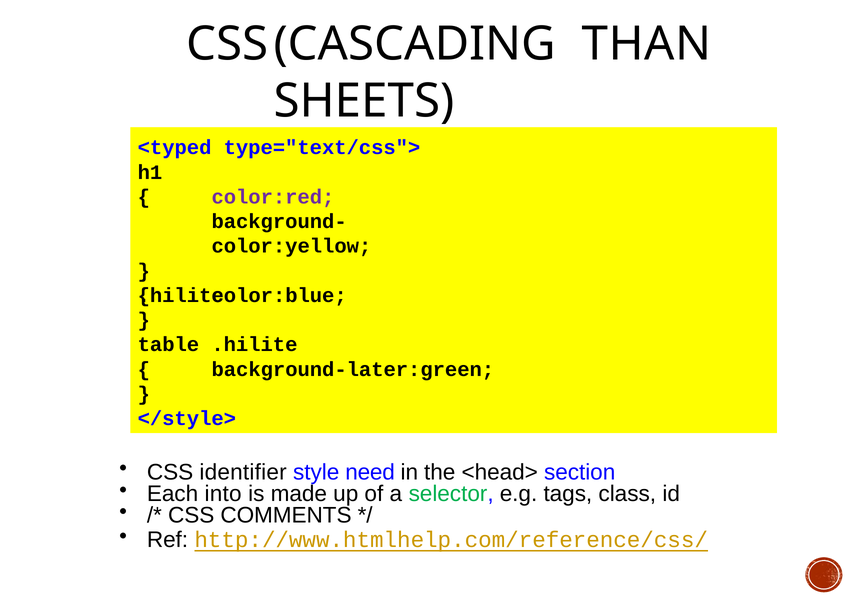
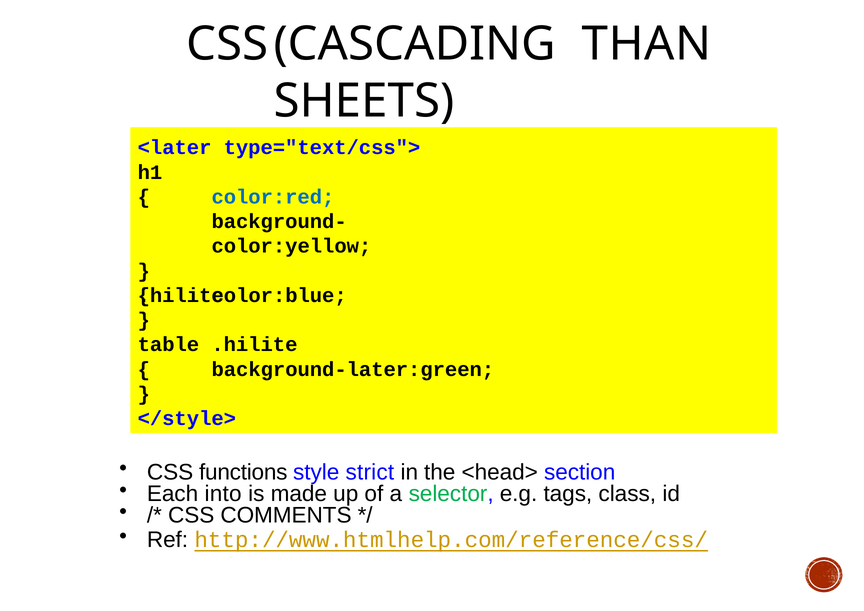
<typed: <typed -> <later (175, 148)
color:red colour: purple -> blue (273, 197)
identifier: identifier -> functions (243, 472)
need: need -> strict (370, 472)
